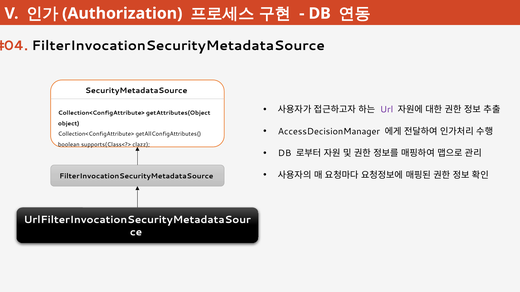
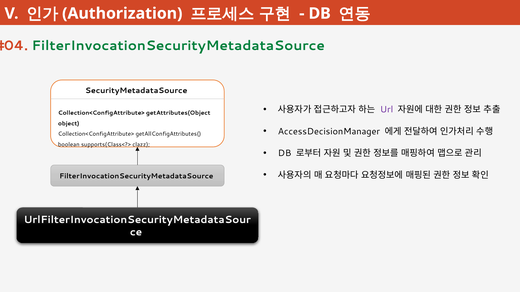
FilterInvocationSecurityMetadataSource colour: black -> green (178, 46)
